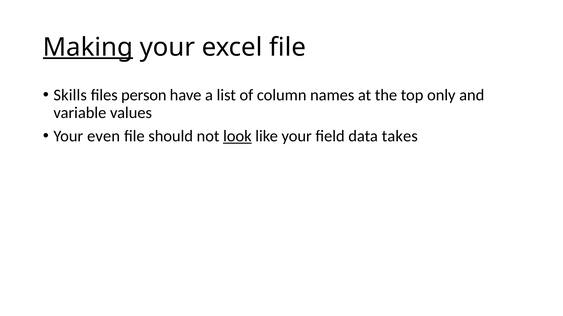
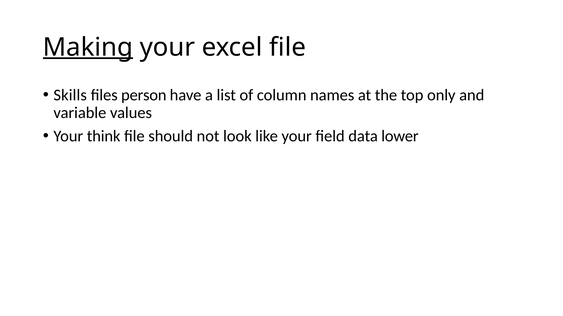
even: even -> think (104, 137)
look underline: present -> none (237, 137)
takes: takes -> lower (400, 137)
